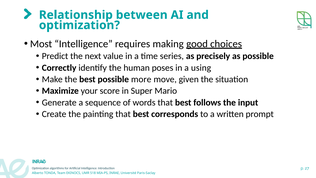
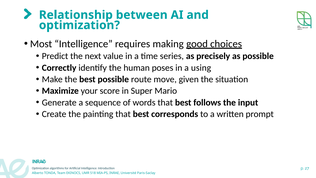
more: more -> route (141, 79)
